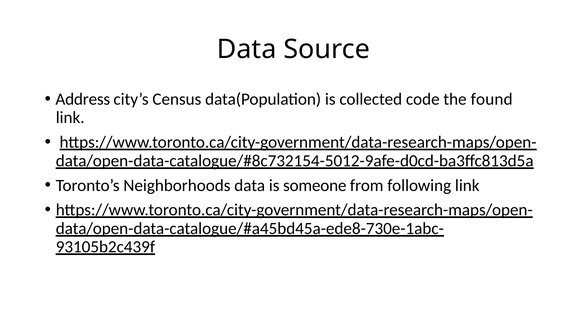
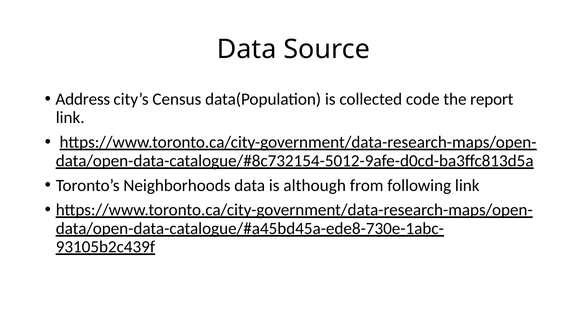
found: found -> report (492, 99)
someone: someone -> although (315, 185)
